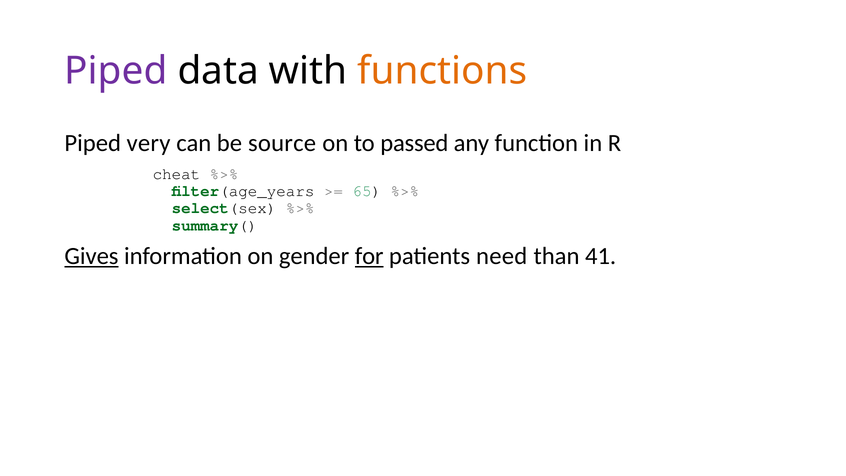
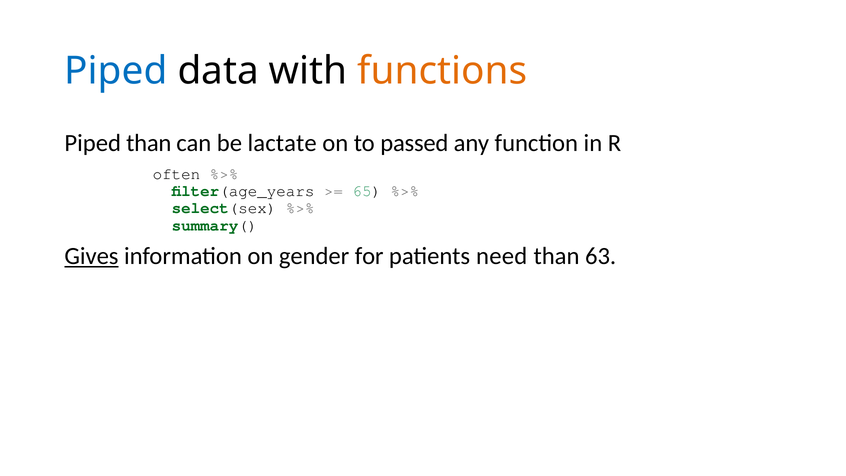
Piped colour: purple -> blue (116, 71)
Piped very: very -> than (149, 143)
source: source -> lactate (282, 143)
cheat: cheat -> often (176, 174)
for underline: present -> none (369, 256)
41: 41 -> 63 (601, 256)
